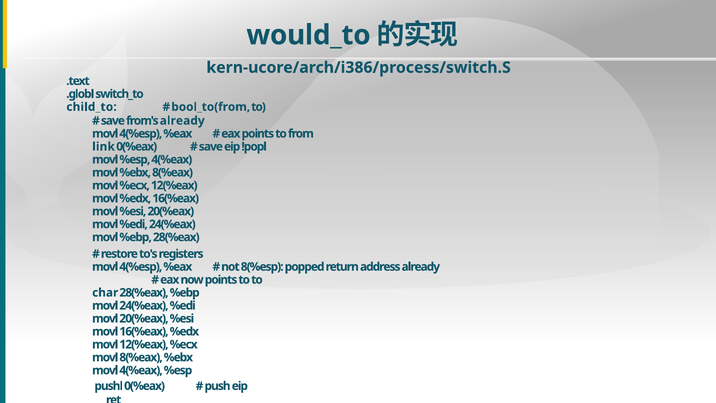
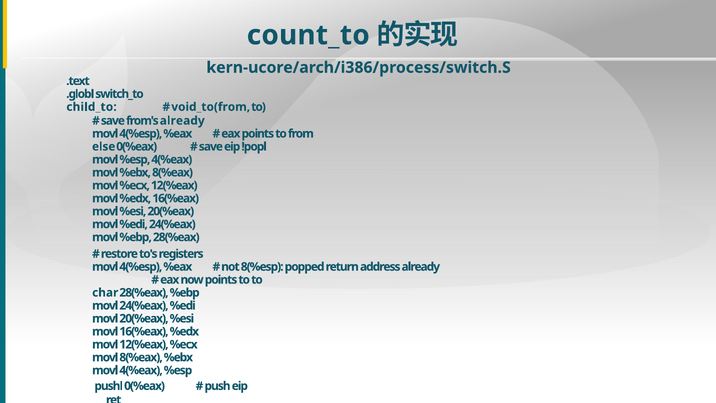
would_to: would_to -> count_to (308, 35)
bool_to(from: bool_to(from -> void_to(from (211, 107)
link: link -> else (104, 147)
